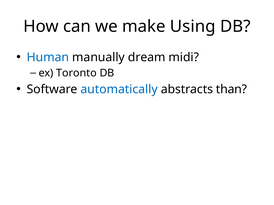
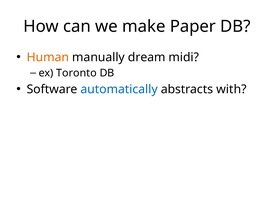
Using: Using -> Paper (193, 27)
Human colour: blue -> orange (48, 57)
than: than -> with (231, 89)
